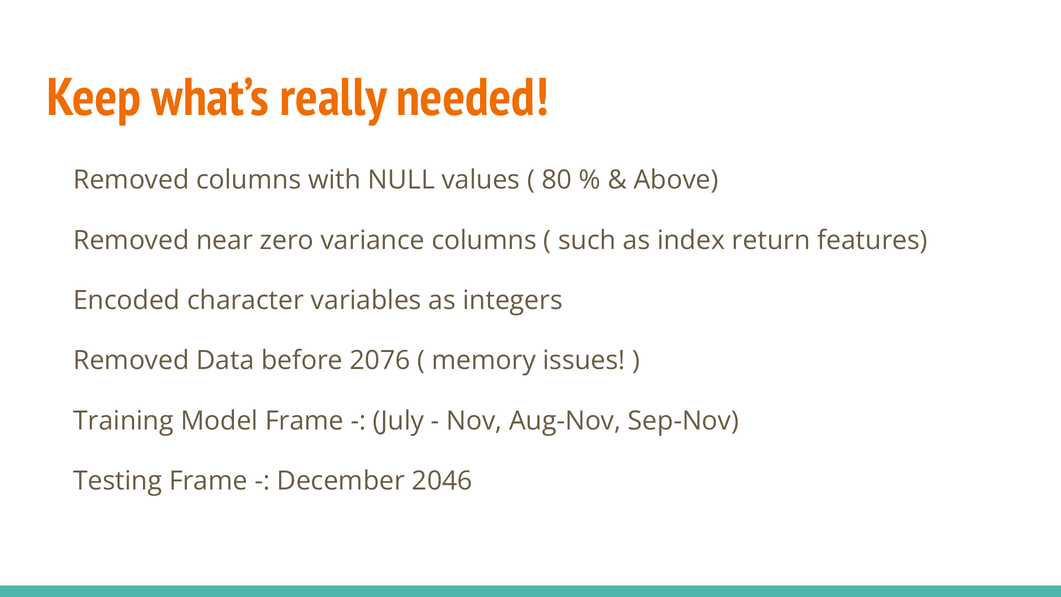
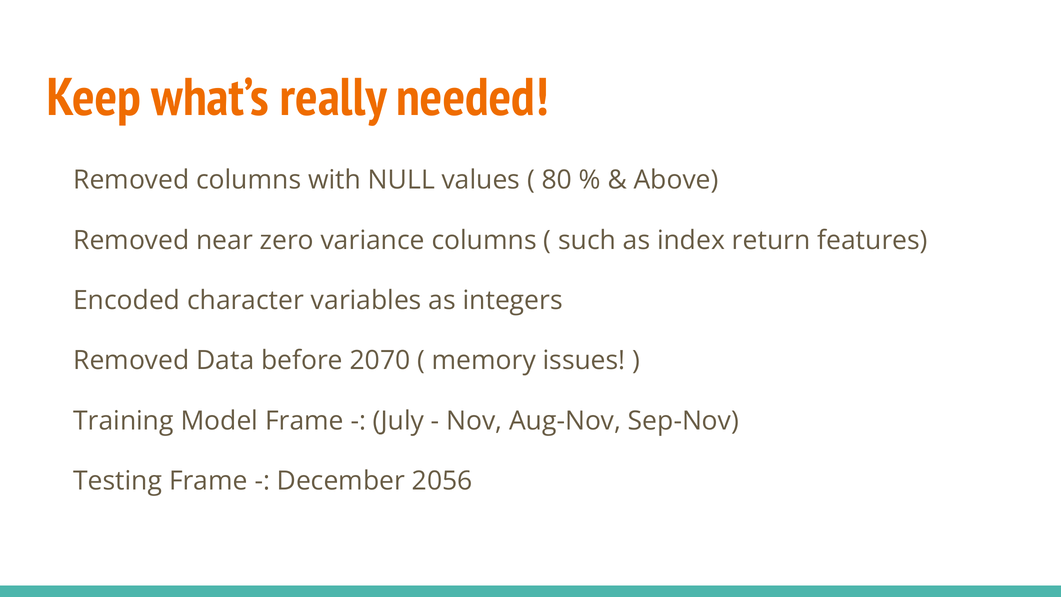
2076: 2076 -> 2070 (380, 361)
2046: 2046 -> 2056 (442, 481)
